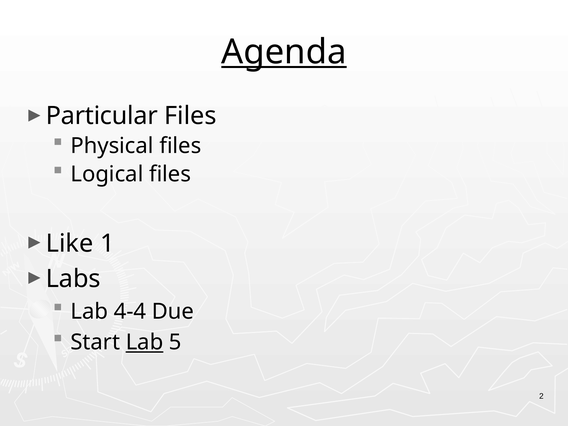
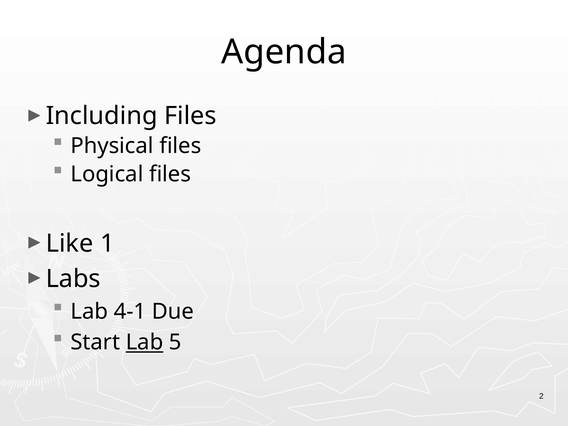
Agenda underline: present -> none (284, 52)
Particular: Particular -> Including (102, 116)
4-4: 4-4 -> 4-1 (130, 311)
